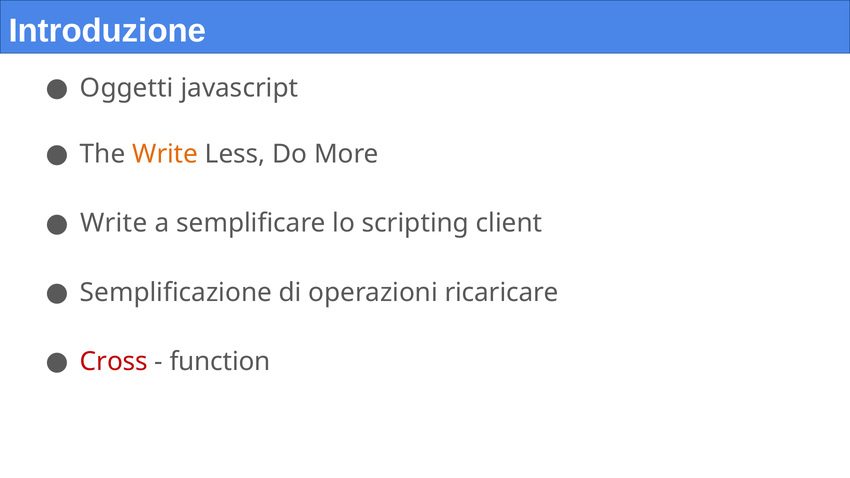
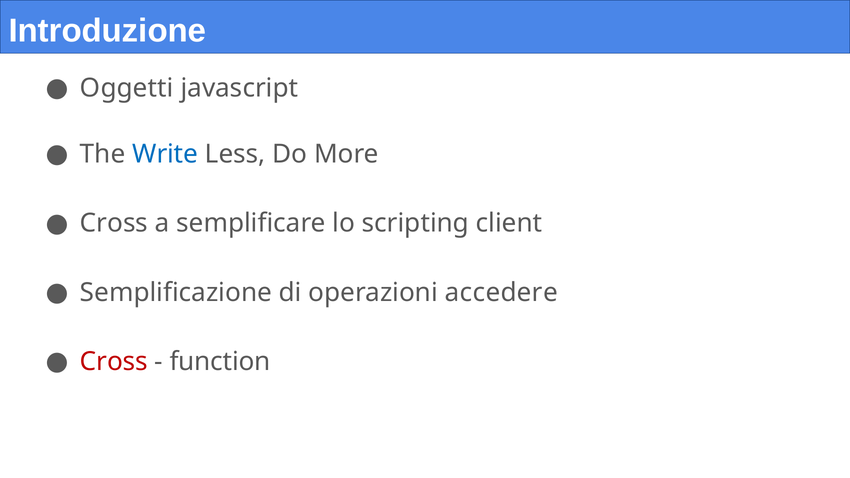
Write colour: orange -> blue (165, 154)
Write: Write -> Cross (114, 223)
ricaricare: ricaricare -> accedere (501, 293)
